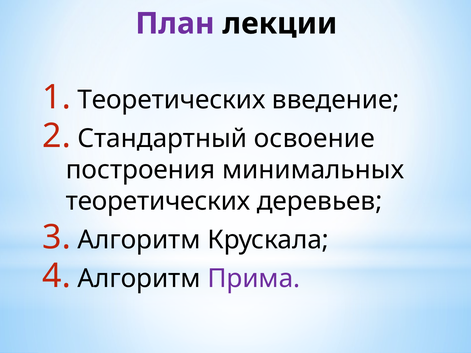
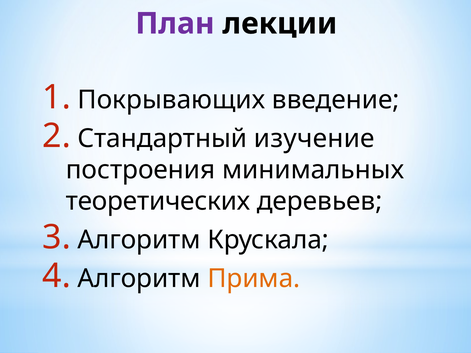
Теоретических: Теоретических -> Покрывающих (171, 100)
освоение: освоение -> изучение (314, 139)
Прима colour: purple -> orange (254, 279)
